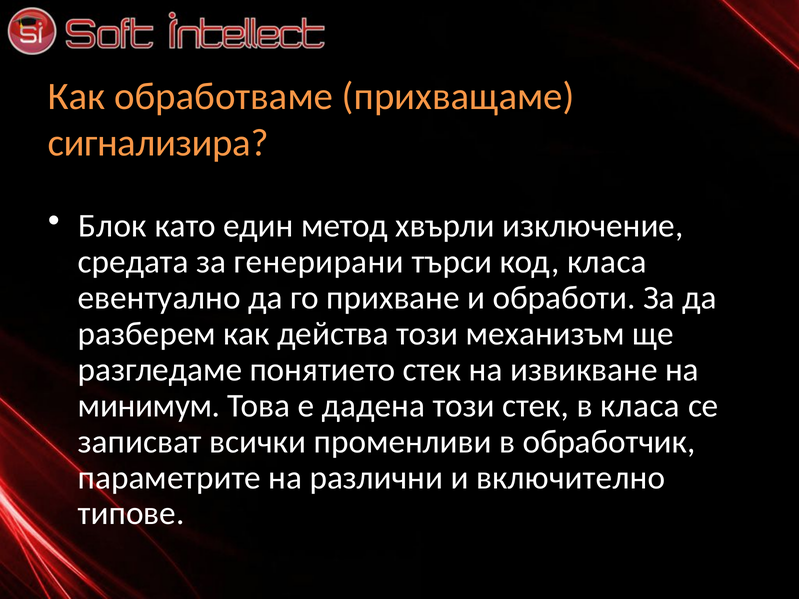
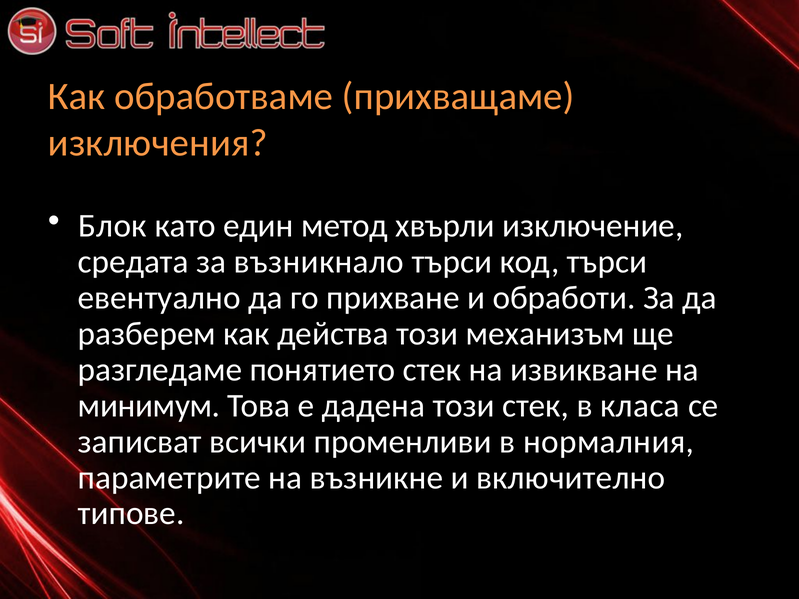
сигнализира: сигнализира -> изключения (158, 143)
генерирани: генерирани -> възникнало (319, 262)
код класа: класа -> търси (607, 262)
обработчик: обработчик -> нормалния (609, 442)
различни: различни -> възникне (376, 478)
